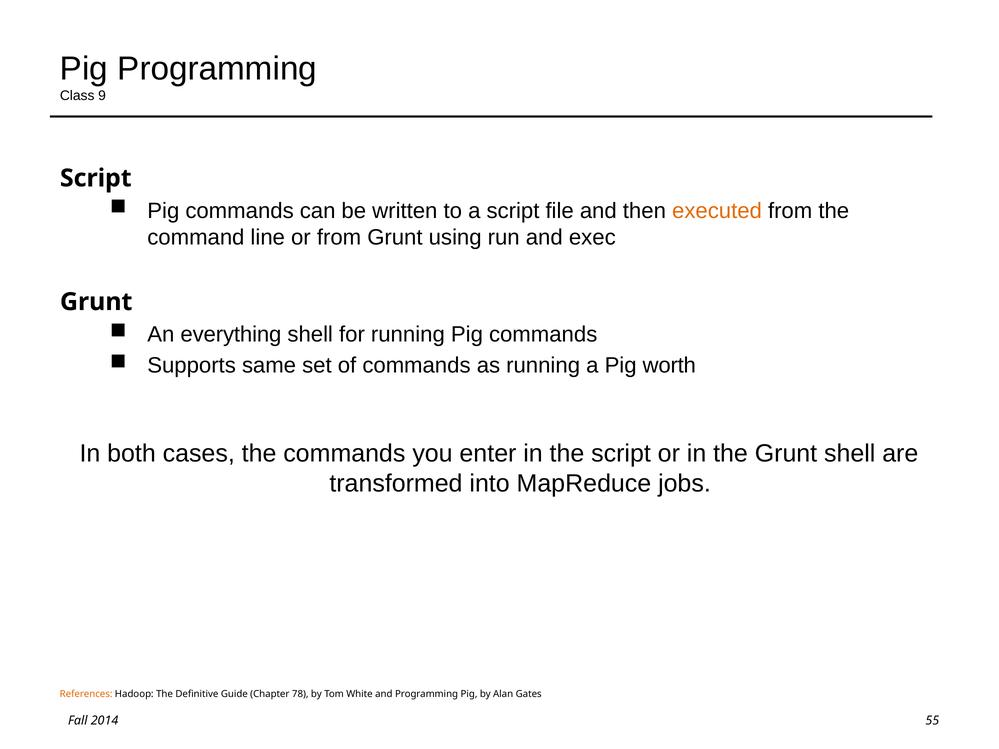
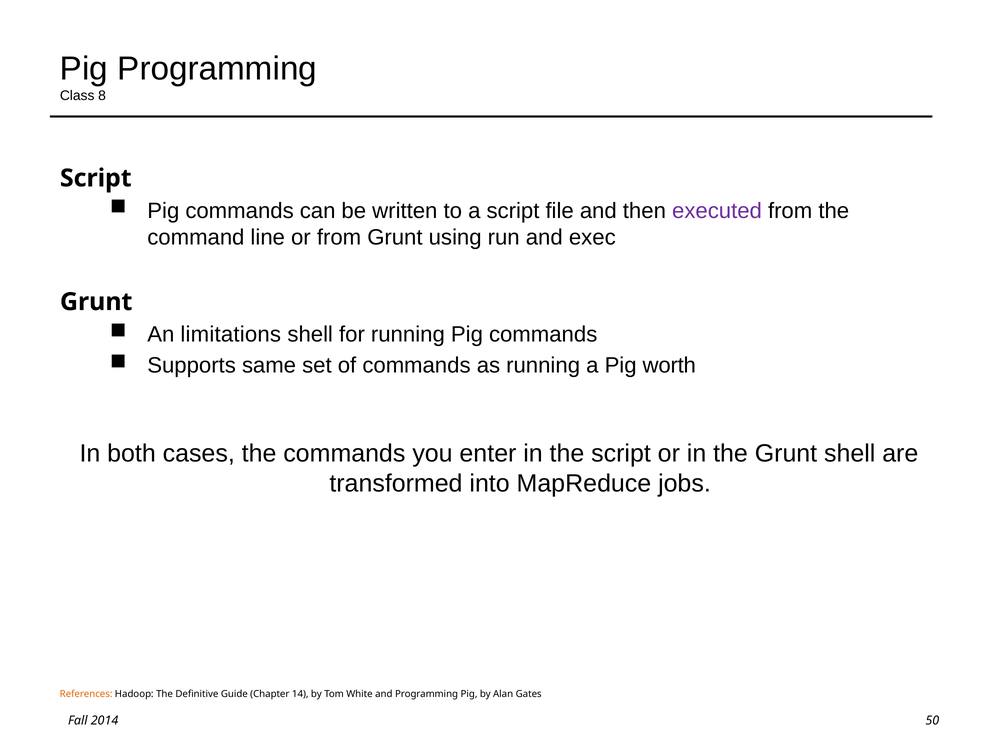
9: 9 -> 8 (102, 96)
executed colour: orange -> purple (717, 211)
everything: everything -> limitations (231, 335)
78: 78 -> 14 (300, 694)
55: 55 -> 50 (932, 721)
